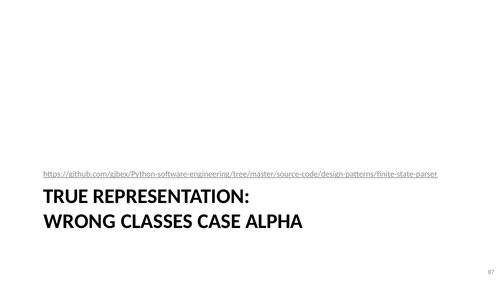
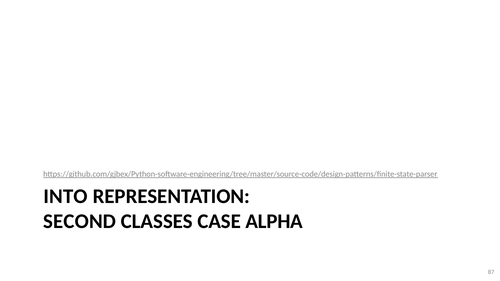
TRUE: TRUE -> INTO (66, 197)
WRONG: WRONG -> SECOND (80, 222)
